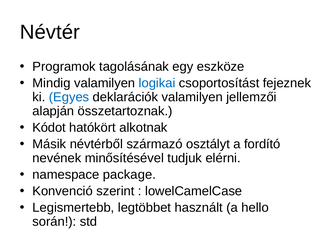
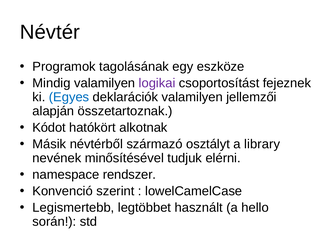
logikai colour: blue -> purple (157, 83)
fordító: fordító -> library (262, 145)
package: package -> rendszer (129, 175)
